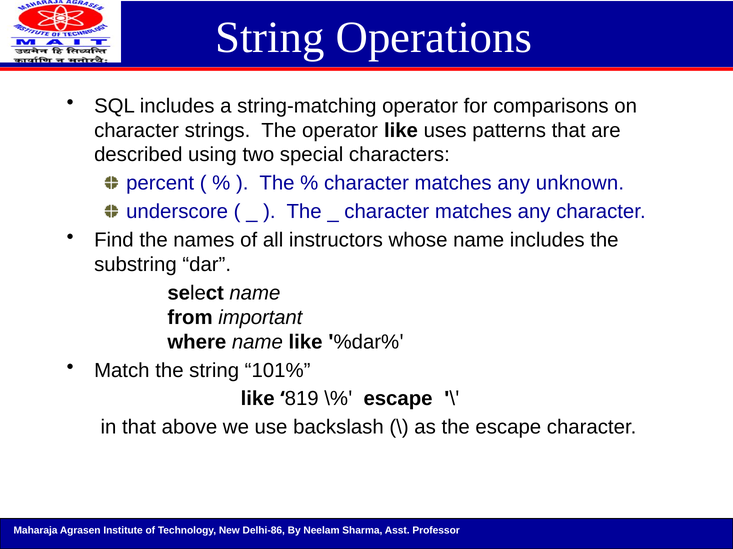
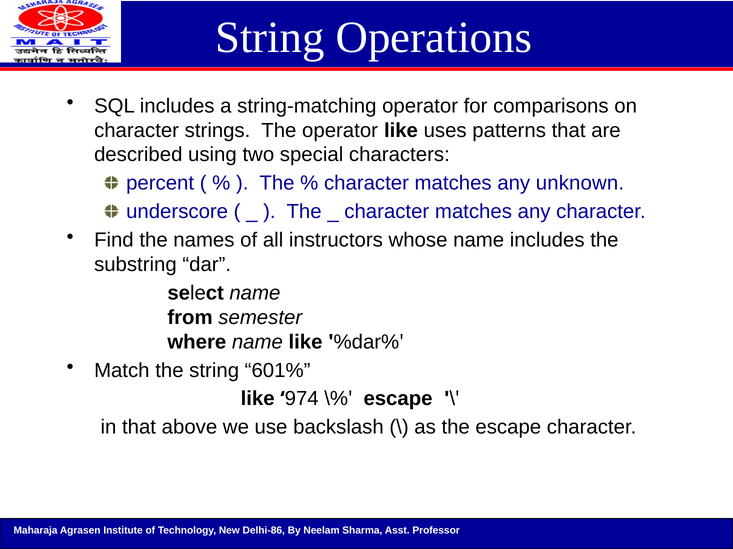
important: important -> semester (260, 318)
101%: 101% -> 601% (278, 371)
819: 819 -> 974 (302, 399)
